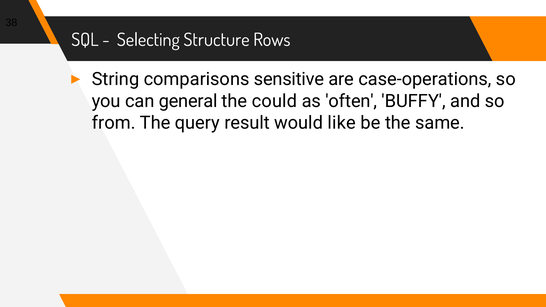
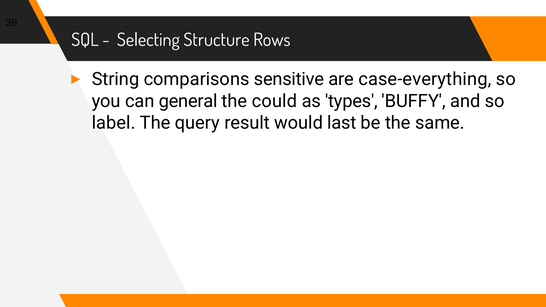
case-operations: case-operations -> case-everything (425, 79)
often: often -> types (351, 101)
from: from -> label (114, 123)
like: like -> last (342, 123)
